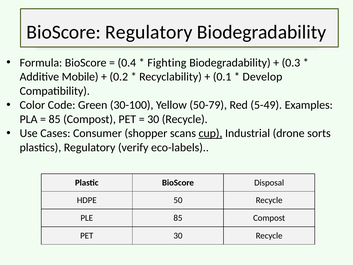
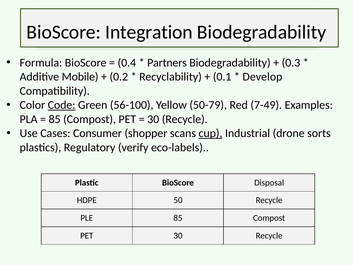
BioScore Regulatory: Regulatory -> Integration (149, 32)
Fighting: Fighting -> Partners (167, 63)
Code underline: none -> present (62, 105)
30-100: 30-100 -> 56-100 (132, 105)
5-49: 5-49 -> 7-49 (266, 105)
